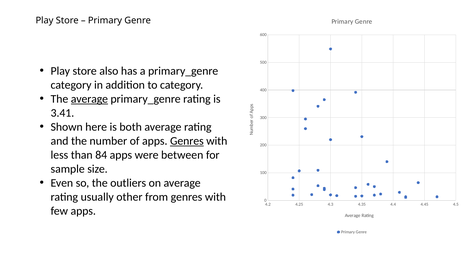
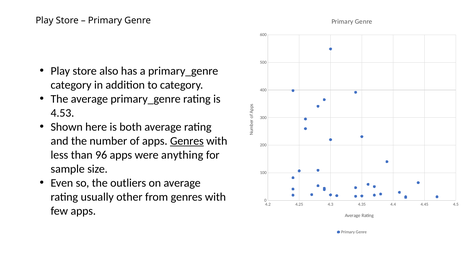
average underline: present -> none (89, 99)
3.41: 3.41 -> 4.53 (62, 113)
84: 84 -> 96 (101, 155)
between: between -> anything (182, 155)
